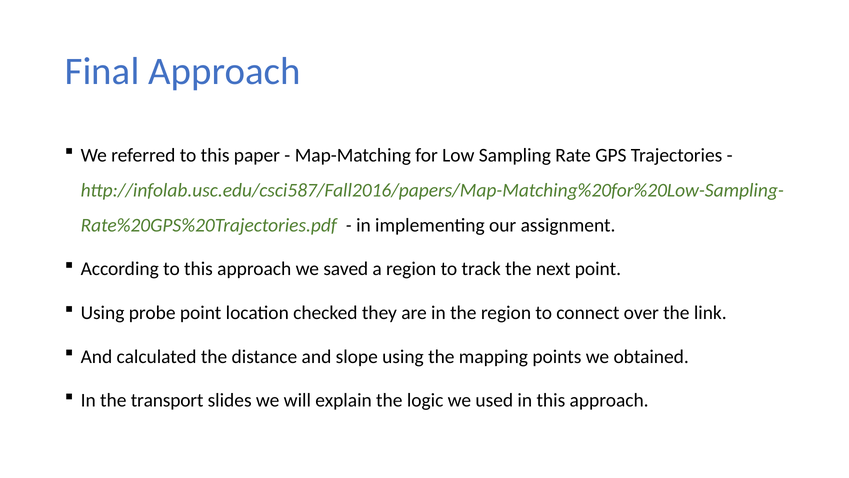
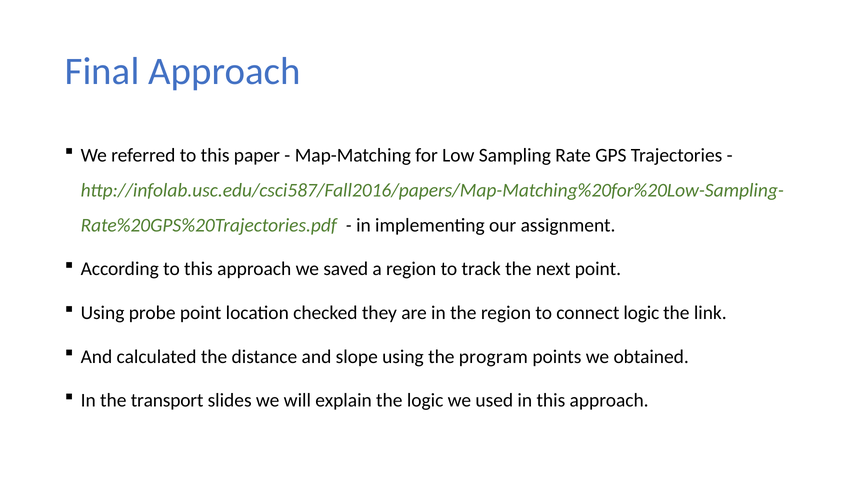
connect over: over -> logic (641, 313)
mapping: mapping -> program (493, 356)
